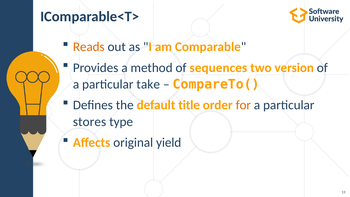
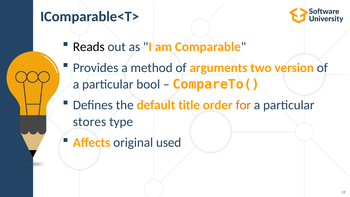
Reads colour: orange -> black (89, 47)
sequences: sequences -> arguments (218, 68)
take: take -> bool (148, 84)
yield: yield -> used (169, 143)
